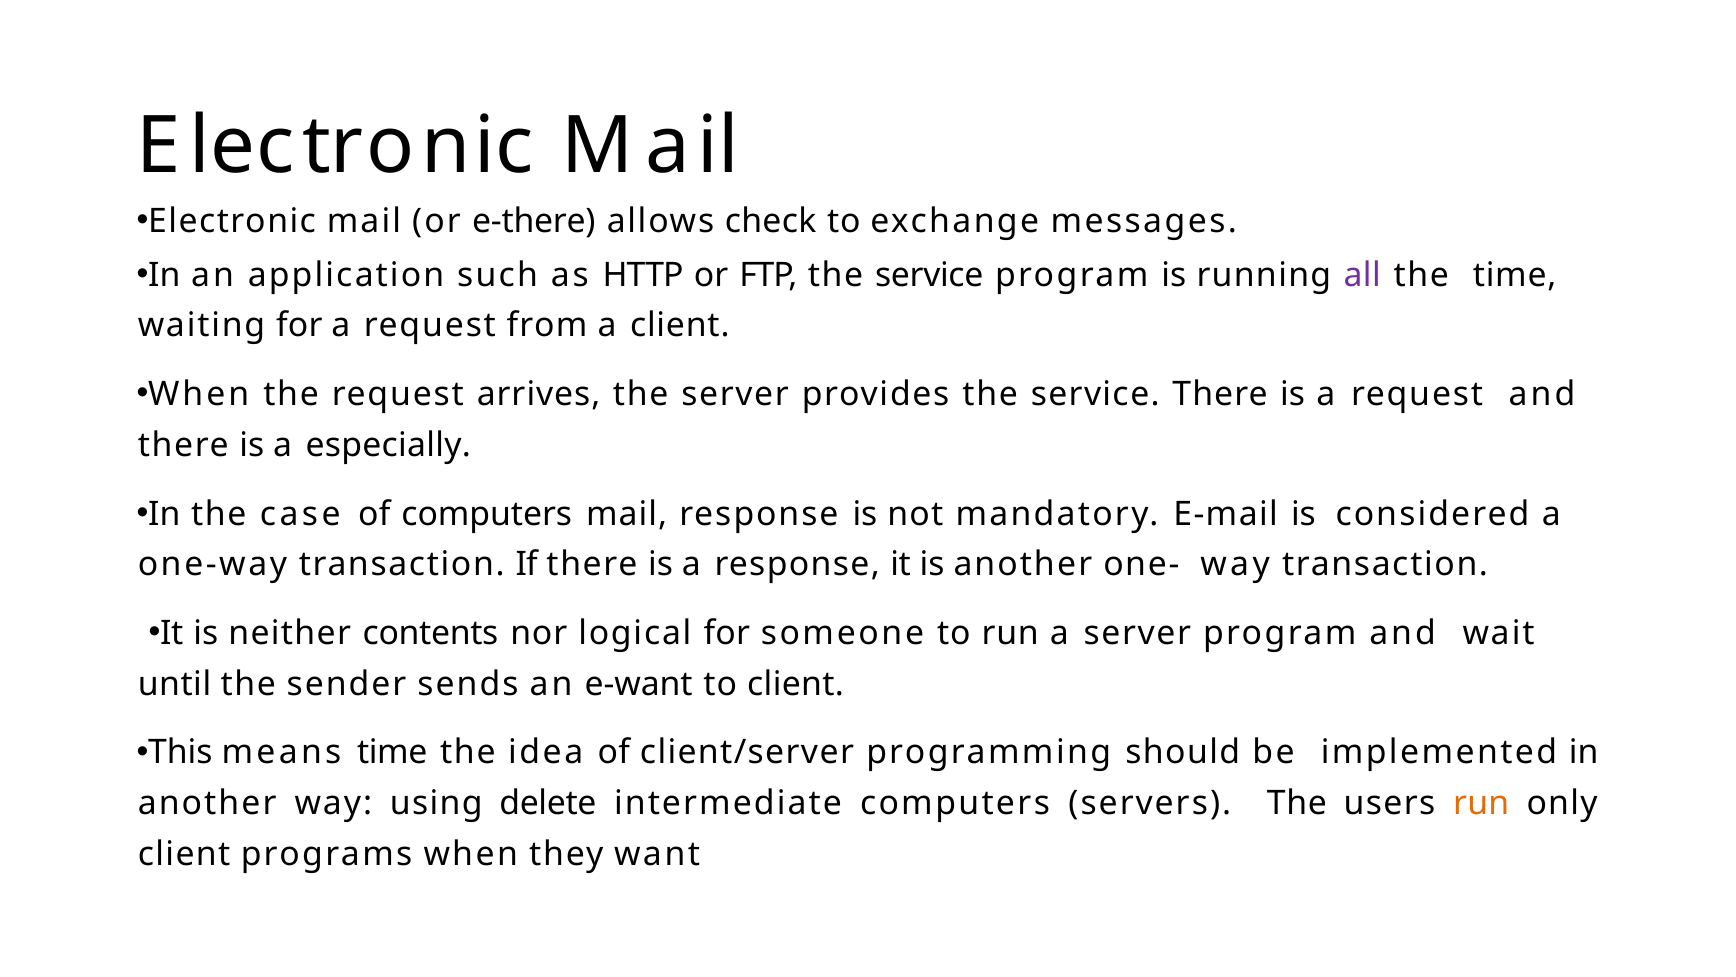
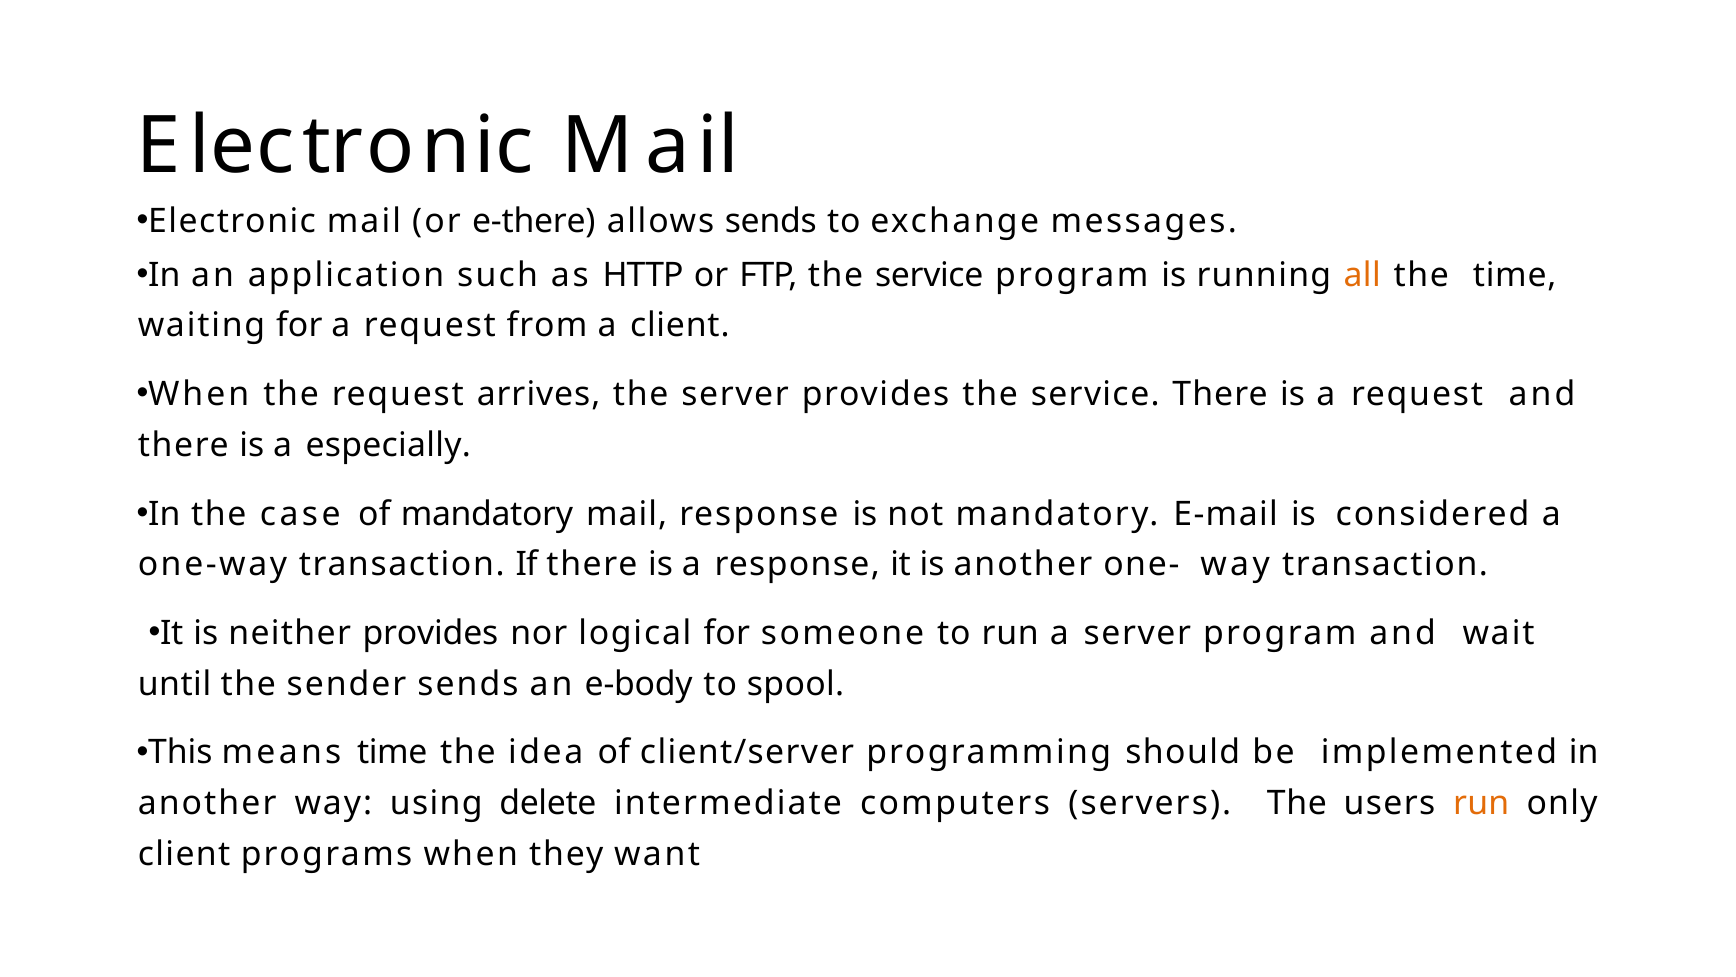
allows check: check -> sends (771, 221)
all colour: purple -> orange (1362, 275)
of computers: computers -> mandatory (487, 514)
neither contents: contents -> provides (430, 633)
e-want: e-want -> e-body (639, 684)
to client: client -> spool (796, 684)
